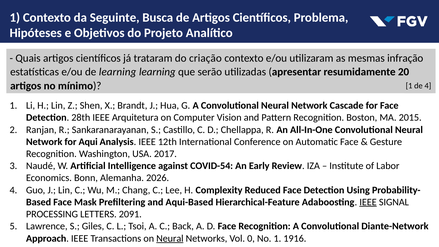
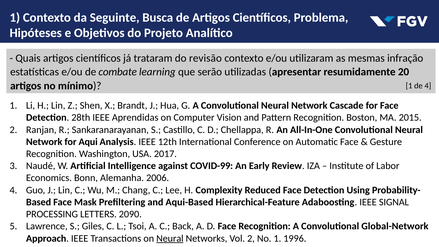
criação: criação -> revisão (205, 58)
de learning: learning -> combate (118, 72)
Arquitetura: Arquitetura -> Aprendidas (135, 118)
COVID-54: COVID-54 -> COVID-99 (212, 166)
2026: 2026 -> 2006 (158, 178)
IEEE underline: present -> none (368, 202)
2091: 2091 -> 2090 (130, 214)
Diante-Network: Diante-Network -> Global-Network (395, 226)
Vol 0: 0 -> 2 (251, 238)
1916: 1916 -> 1996 (295, 238)
